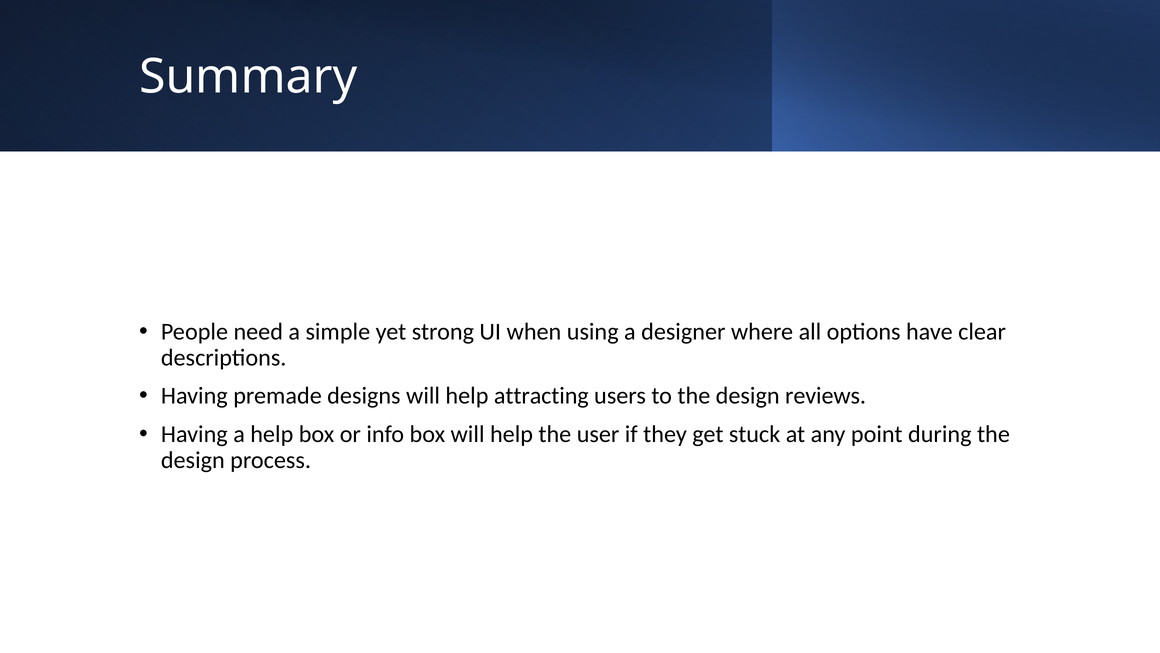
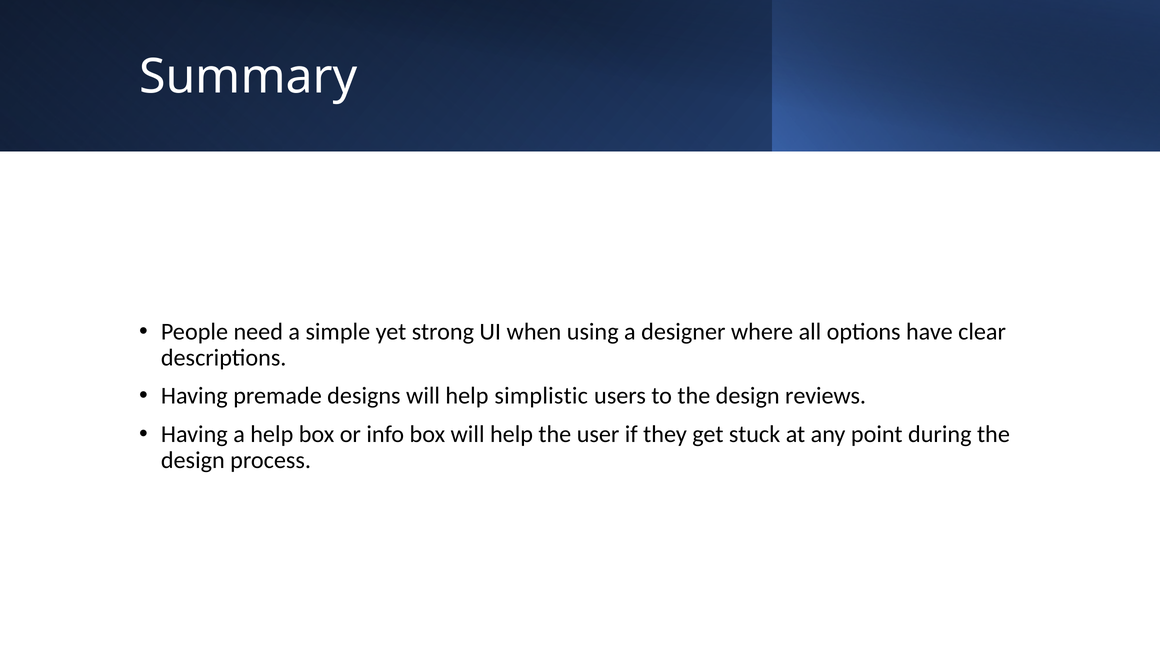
attracting: attracting -> simplistic (541, 396)
